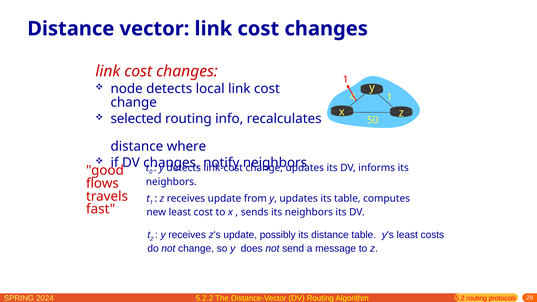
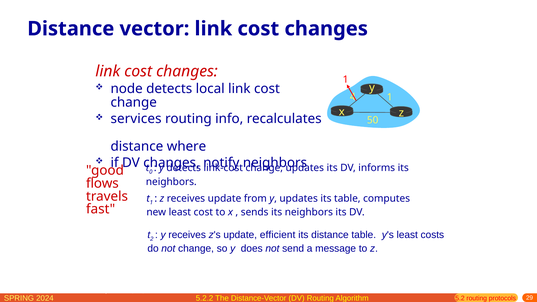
selected: selected -> services (136, 119)
possibly: possibly -> efficient (278, 235)
